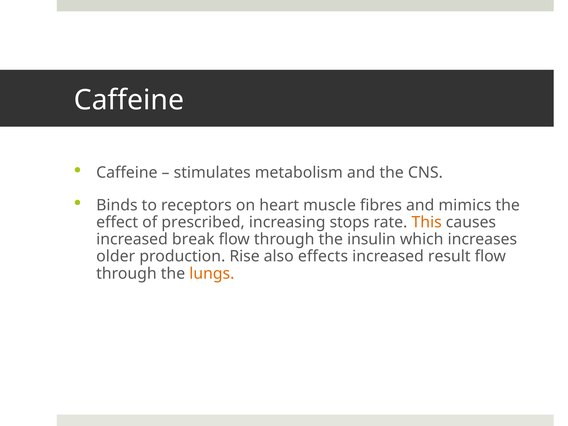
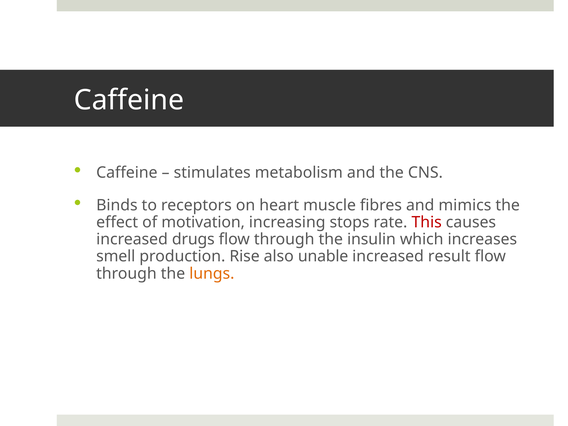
prescribed: prescribed -> motivation (203, 222)
This colour: orange -> red (427, 222)
break: break -> drugs (193, 239)
older: older -> smell (116, 256)
effects: effects -> unable (323, 256)
